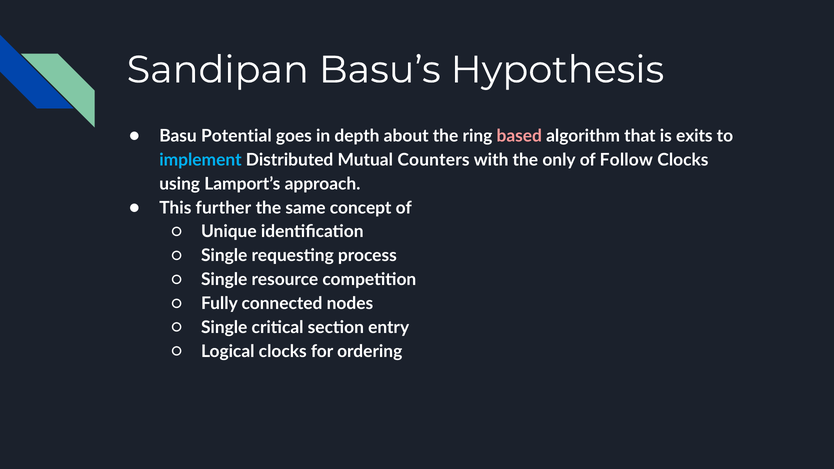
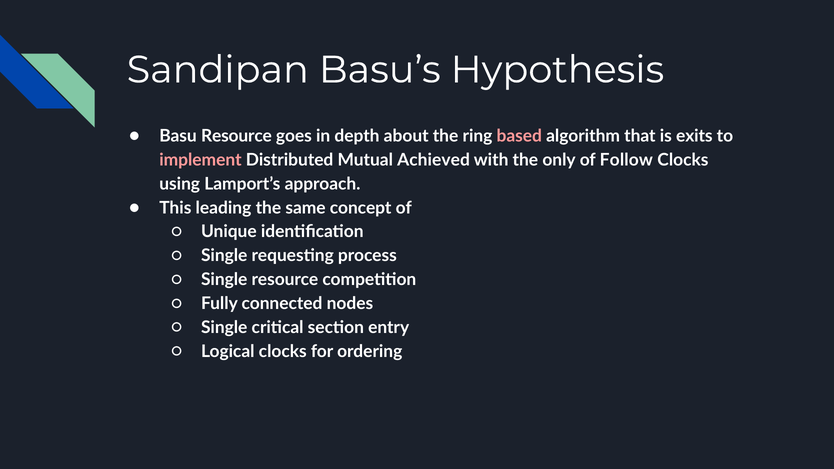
Basu Potential: Potential -> Resource (236, 136)
implement colour: light blue -> pink (200, 160)
Counters: Counters -> Achieved (434, 160)
further: further -> leading (223, 208)
